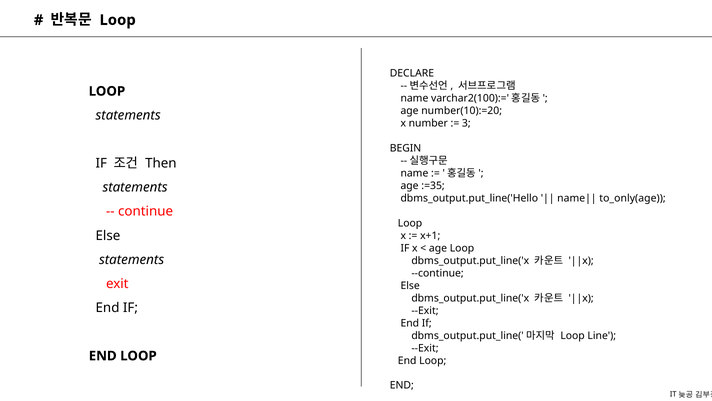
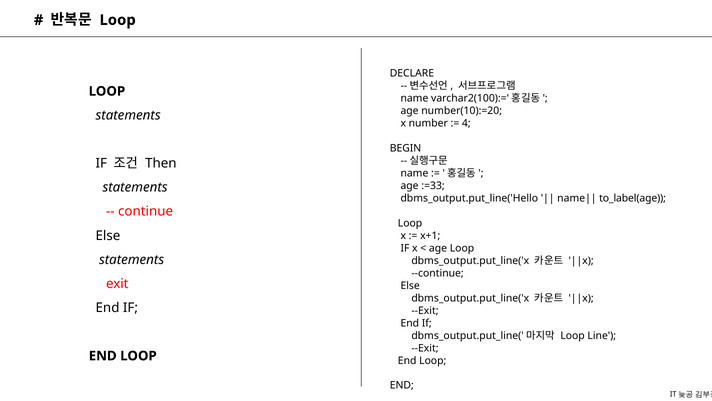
3: 3 -> 4 (466, 123)
:=35: :=35 -> :=33 (433, 186)
to_only(age: to_only(age -> to_label(age (633, 198)
